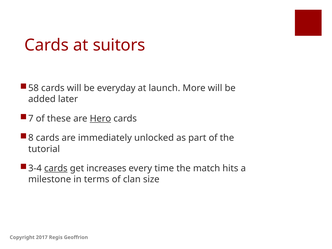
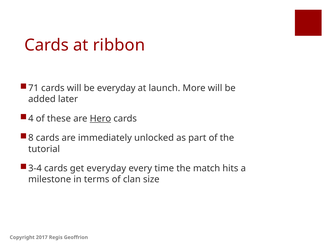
suitors: suitors -> ribbon (119, 45)
58: 58 -> 71 (33, 88)
7: 7 -> 4 (31, 119)
cards underline: present -> none (56, 168)
get increases: increases -> everyday (106, 168)
